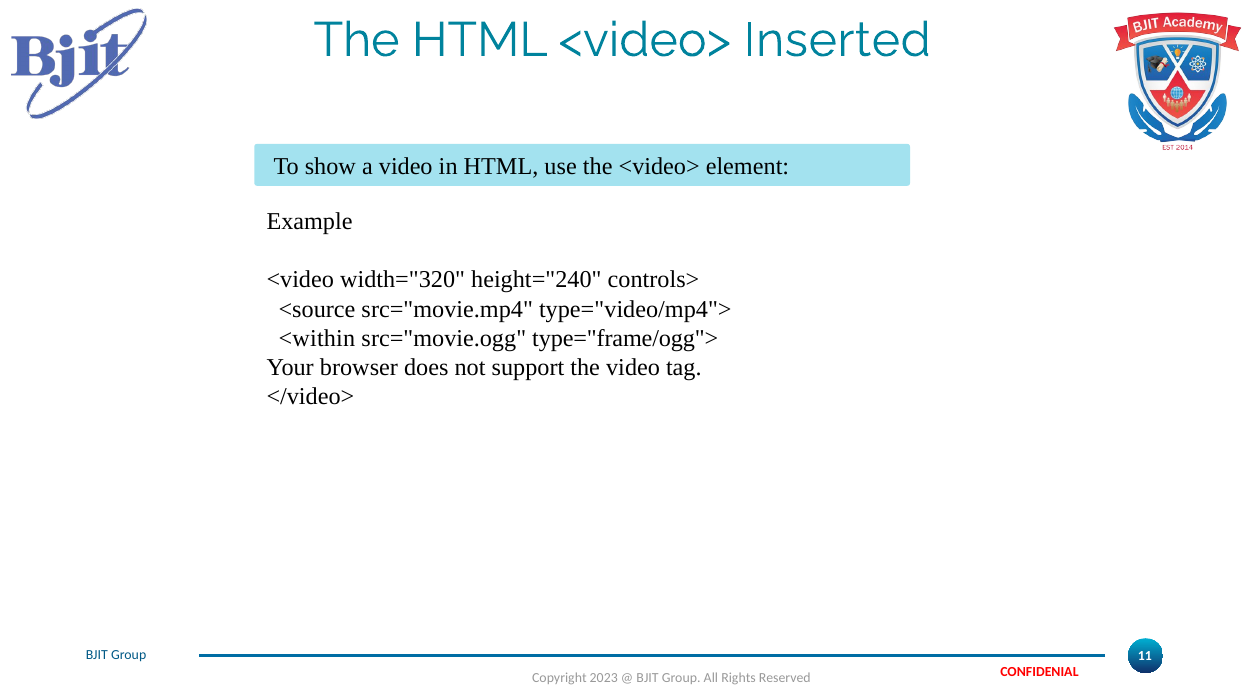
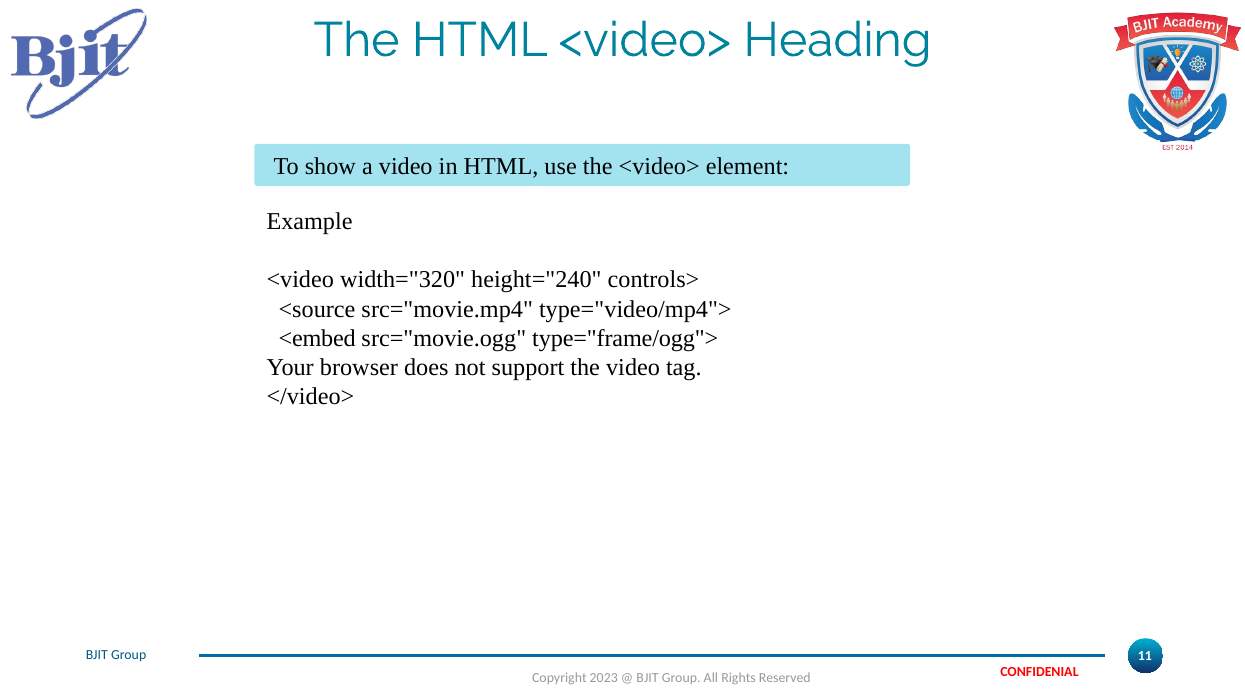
Inserted: Inserted -> Heading (837, 40)
<within: <within -> <embed (317, 338)
